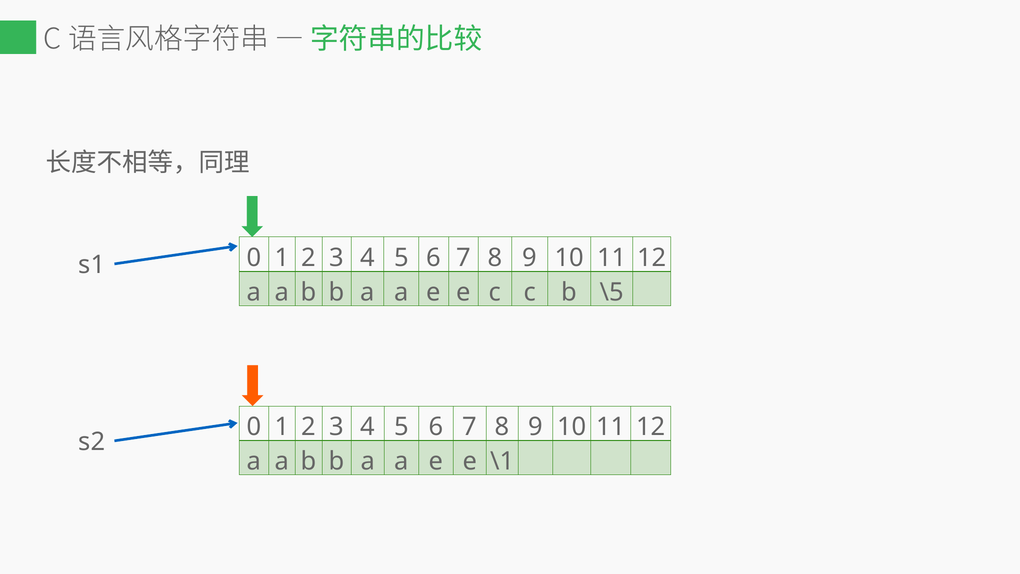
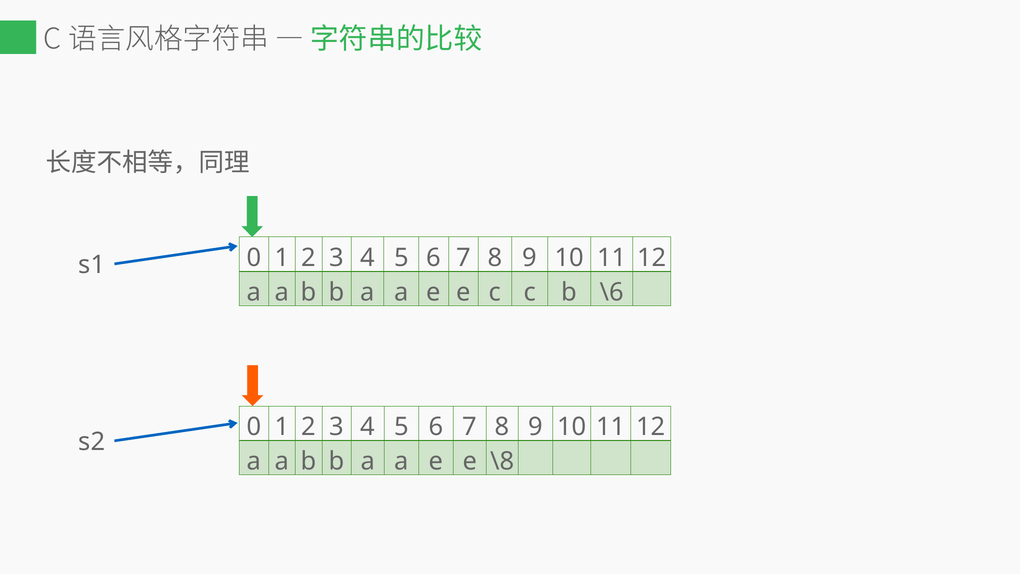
\5: \5 -> \6 (612, 292)
\1: \1 -> \8 (502, 461)
